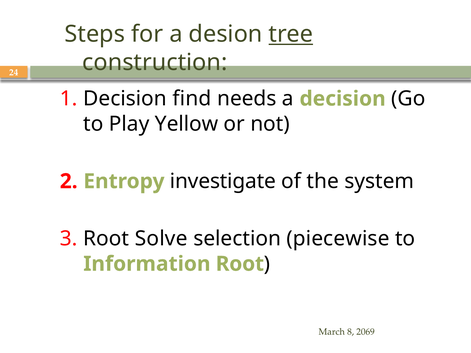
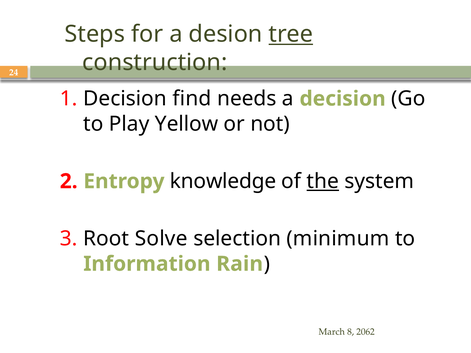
investigate: investigate -> knowledge (223, 181)
the underline: none -> present (323, 181)
piecewise: piecewise -> minimum (338, 239)
Information Root: Root -> Rain (240, 264)
2069: 2069 -> 2062 (366, 332)
